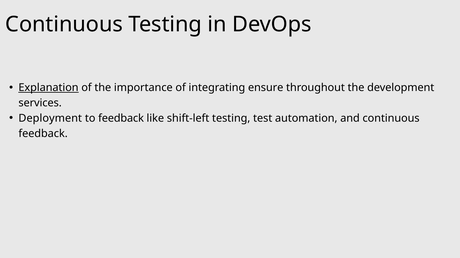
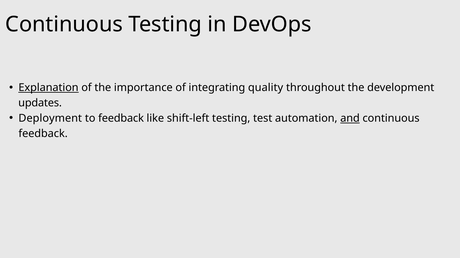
ensure: ensure -> quality (266, 88)
services: services -> updates (40, 103)
and underline: none -> present (350, 119)
